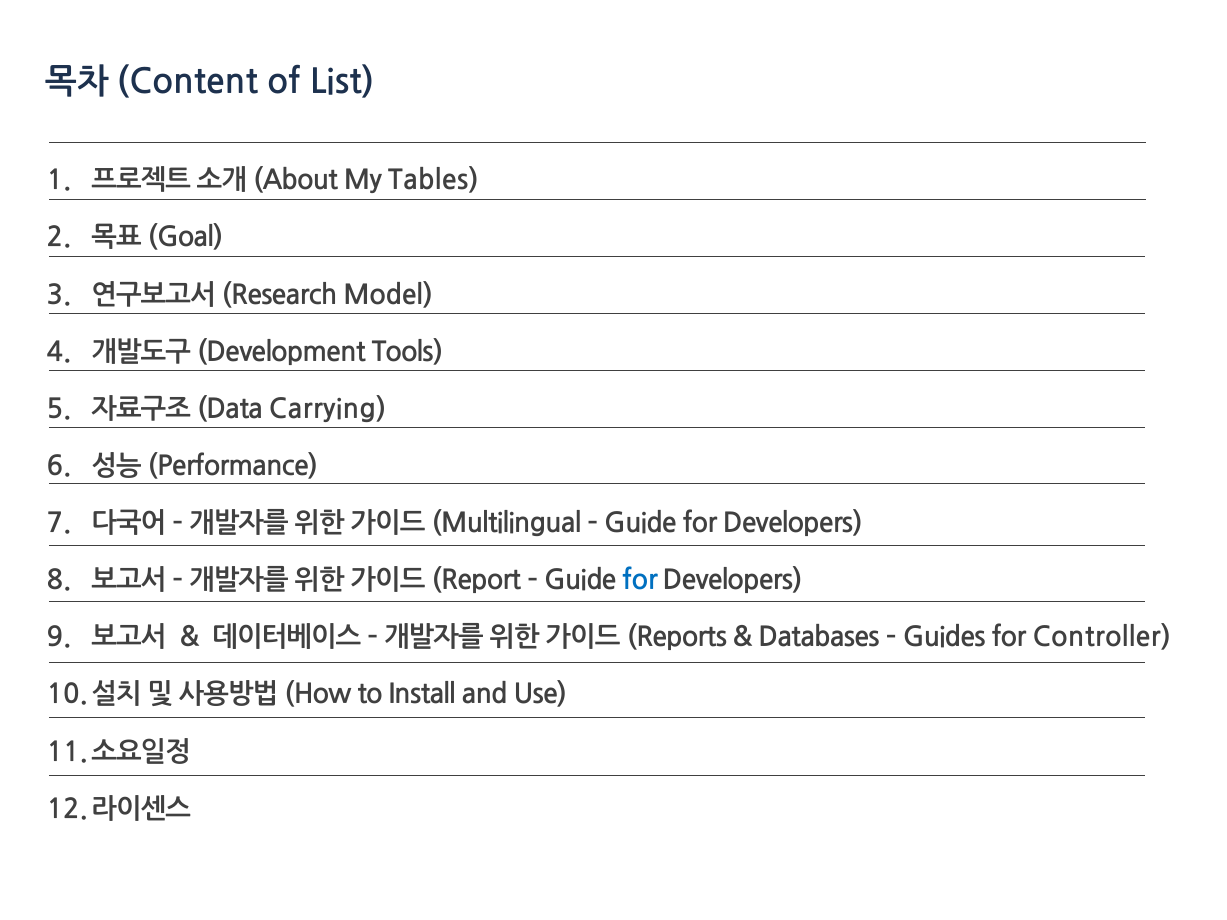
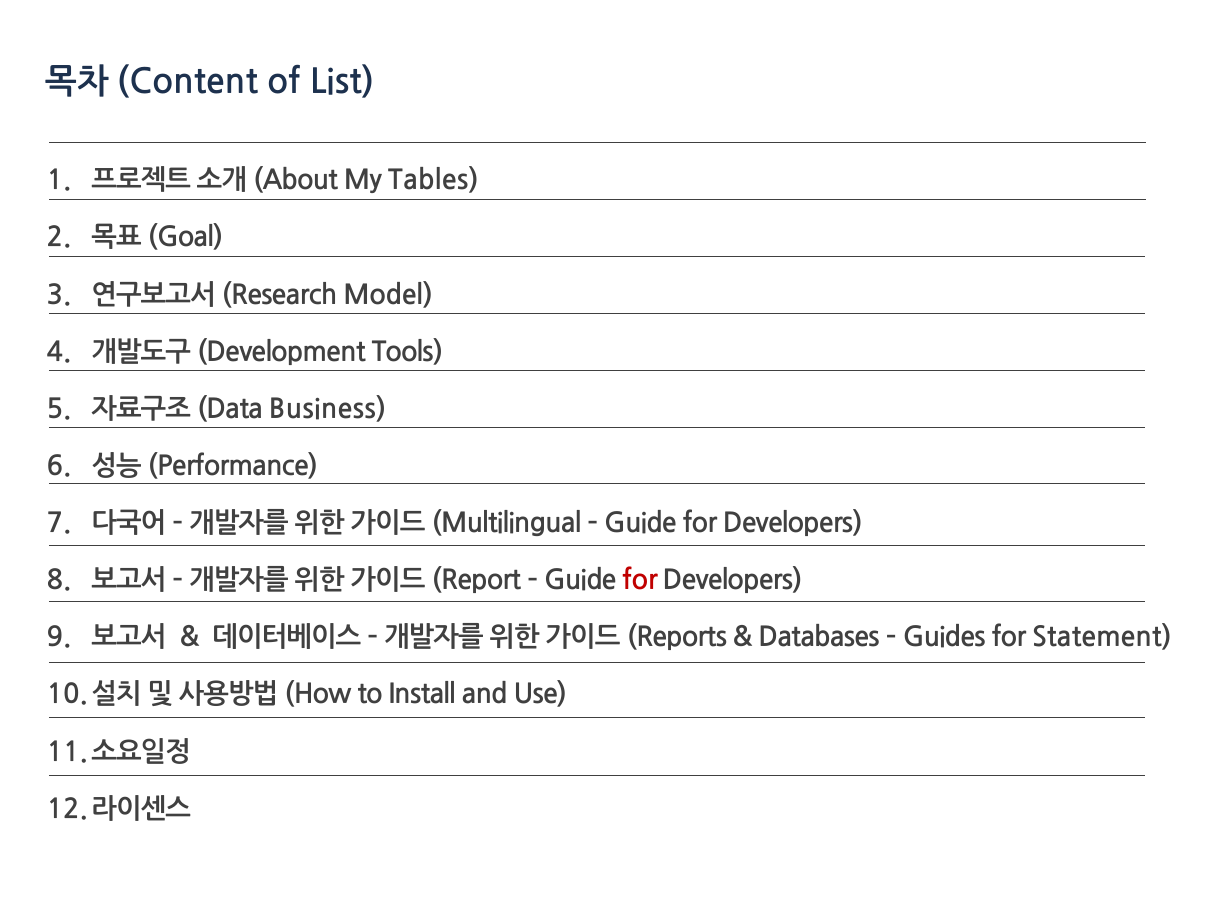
Carrying: Carrying -> Business (328, 409)
for colour: blue -> red (640, 581)
Controller: Controller -> Statement (1102, 638)
